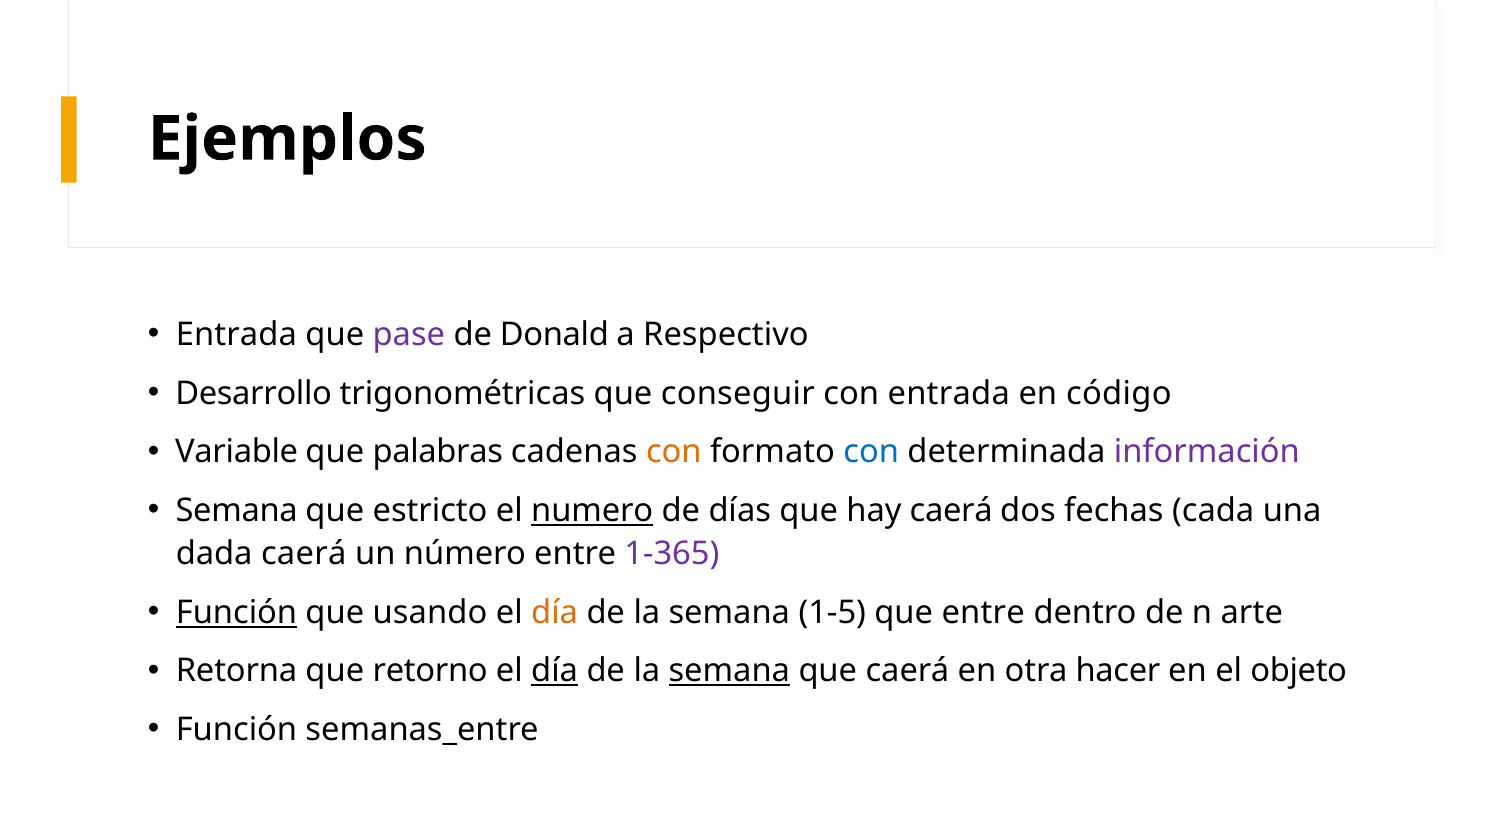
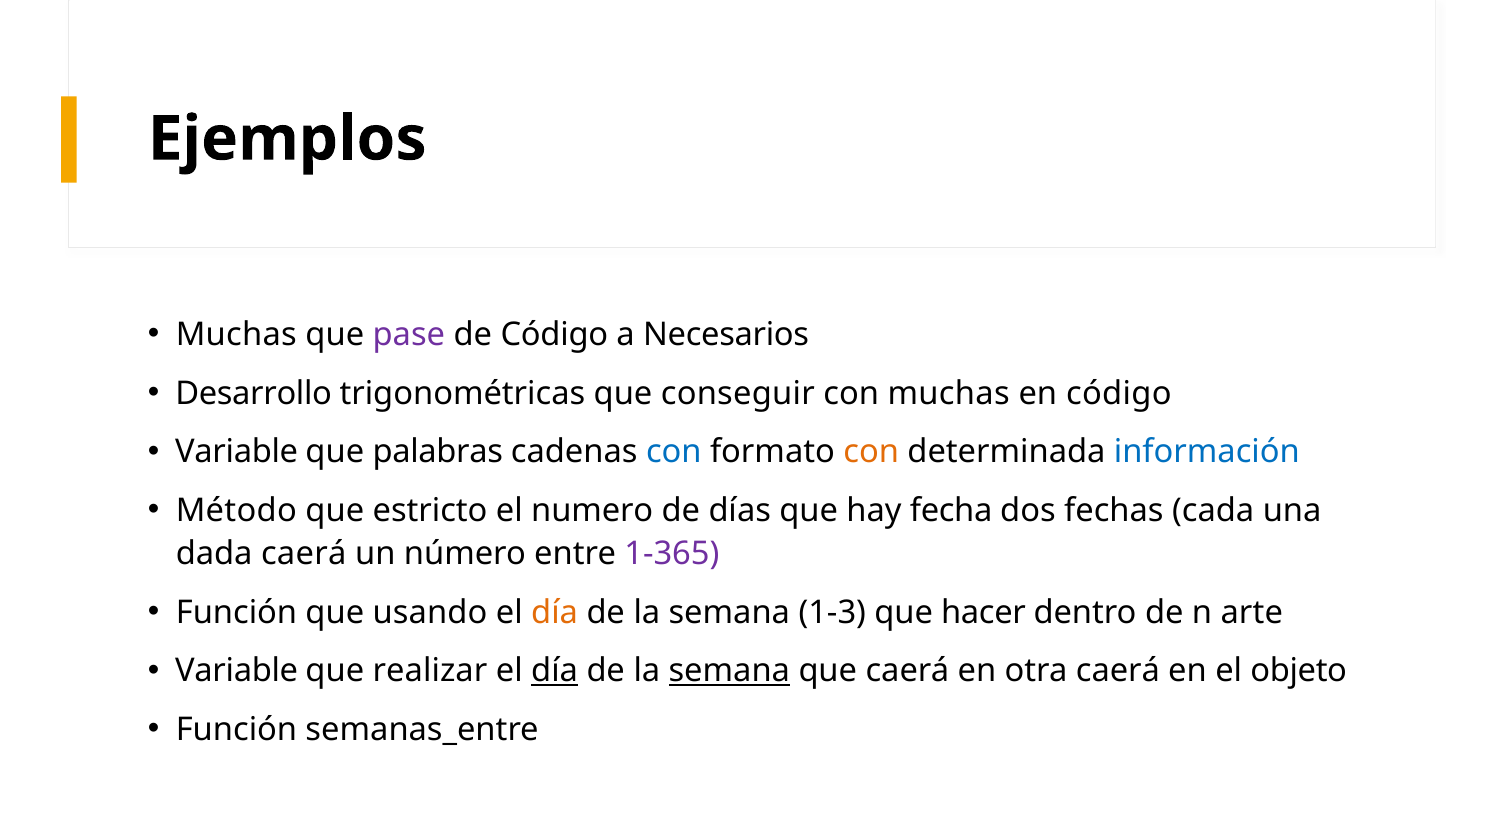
Entrada: Entrada -> Muchas (236, 335)
de Donald: Donald -> Código (554, 335)
Respectivo: Respectivo -> Necesarios (726, 335)
con entrada: entrada -> muchas (949, 393)
con colour: orange -> blue (674, 452)
con colour: blue -> orange (871, 452)
información colour: purple -> blue (1207, 452)
Semana: Semana -> Método (236, 511)
numero underline: present -> none (592, 511)
hay caerá: caerá -> fecha (951, 511)
Función underline: present -> none (236, 612)
1-5: 1-5 -> 1-3 (832, 612)
que entre: entre -> hacer (983, 612)
Retorna: Retorna -> Variable (237, 671)
retorno: retorno -> realizar (430, 671)
otra hacer: hacer -> caerá (1118, 671)
